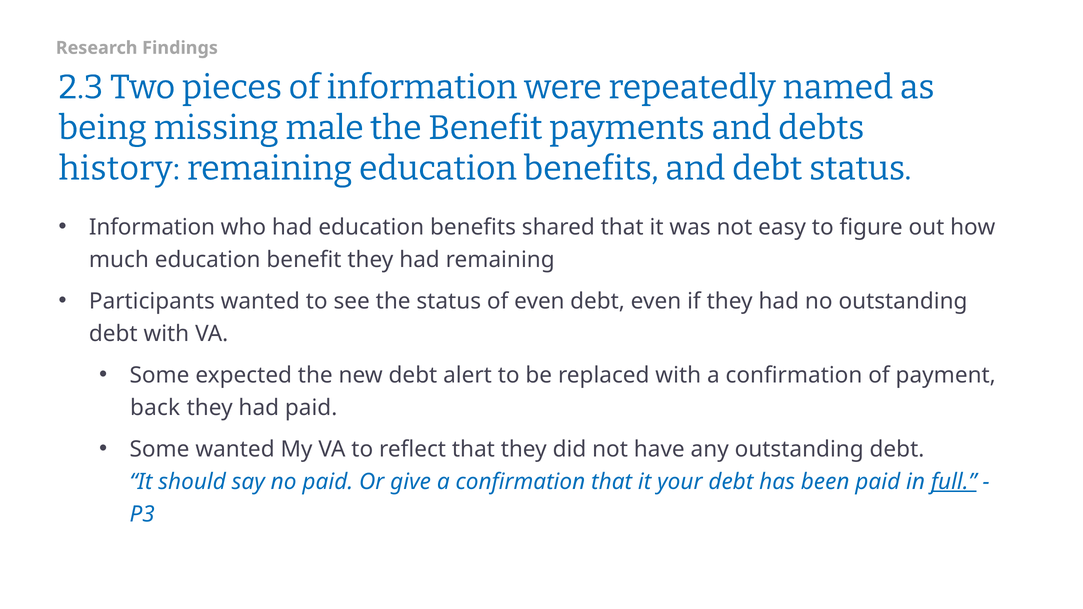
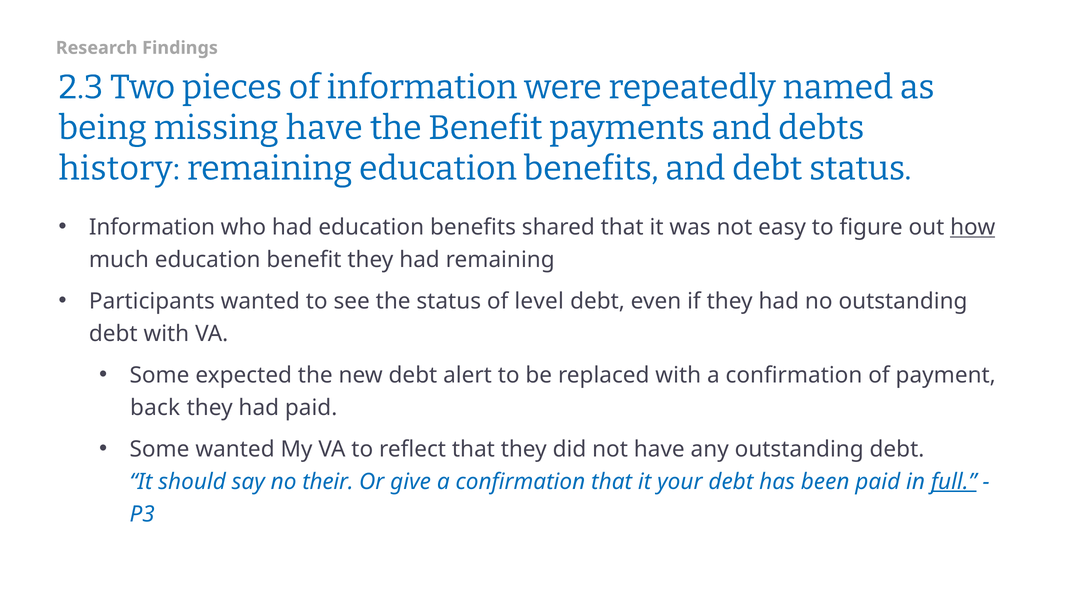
missing male: male -> have (324, 128)
how underline: none -> present (973, 227)
of even: even -> level (539, 301)
no paid: paid -> their (328, 482)
